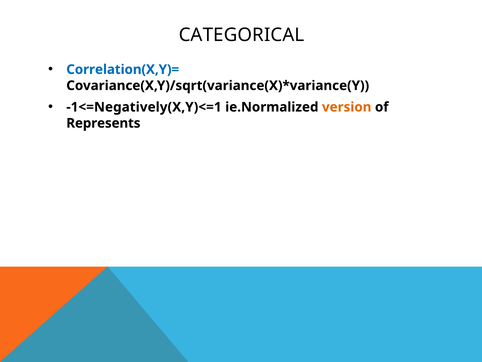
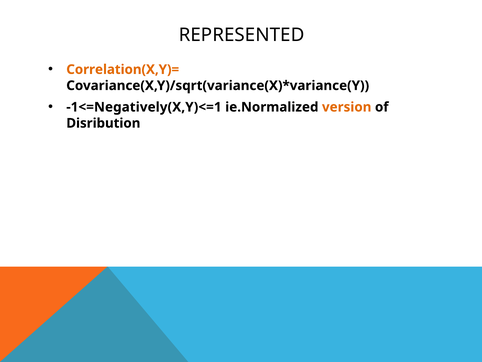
CATEGORICAL: CATEGORICAL -> REPRESENTED (242, 35)
Correlation(X,Y)= colour: blue -> orange (123, 69)
Represents: Represents -> Disribution (103, 123)
